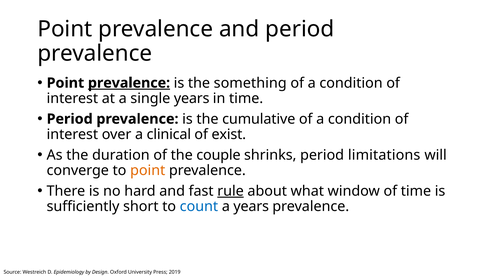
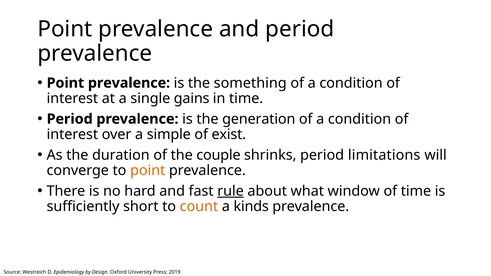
prevalence underline: present -> none (129, 83)
single years: years -> gains (192, 98)
cumulative: cumulative -> generation (259, 119)
clinical: clinical -> simple (169, 135)
count colour: blue -> orange (199, 207)
a years: years -> kinds (251, 207)
